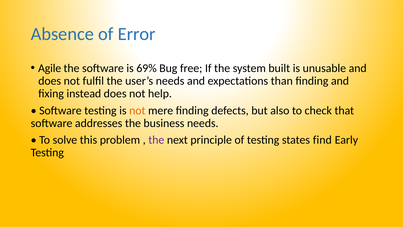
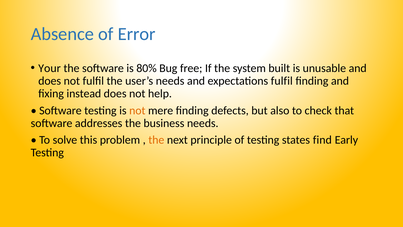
Agile: Agile -> Your (50, 68)
69%: 69% -> 80% (147, 68)
expectations than: than -> fulfil (282, 81)
the colour: purple -> orange (156, 140)
